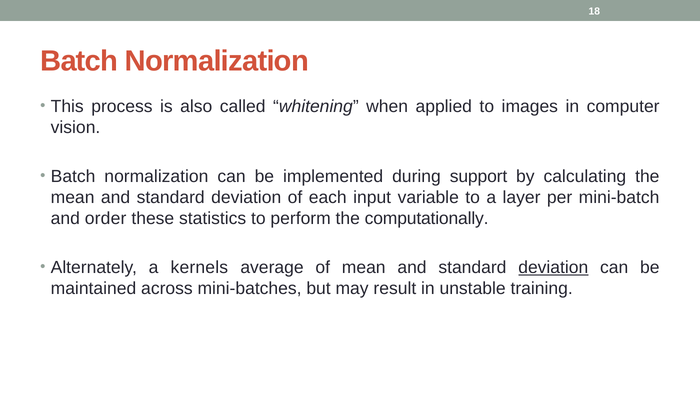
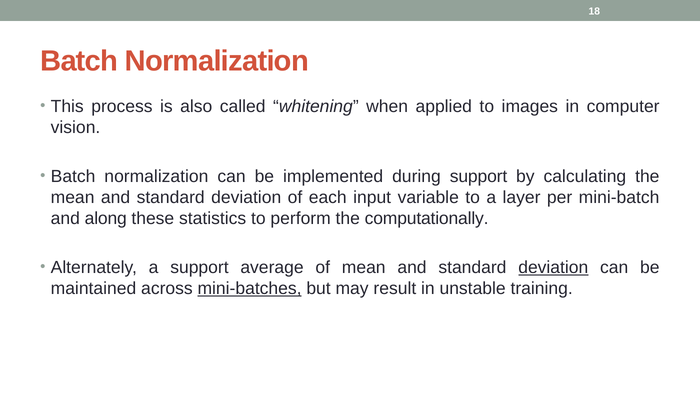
order: order -> along (106, 218)
a kernels: kernels -> support (199, 267)
mini-batches underline: none -> present (250, 288)
